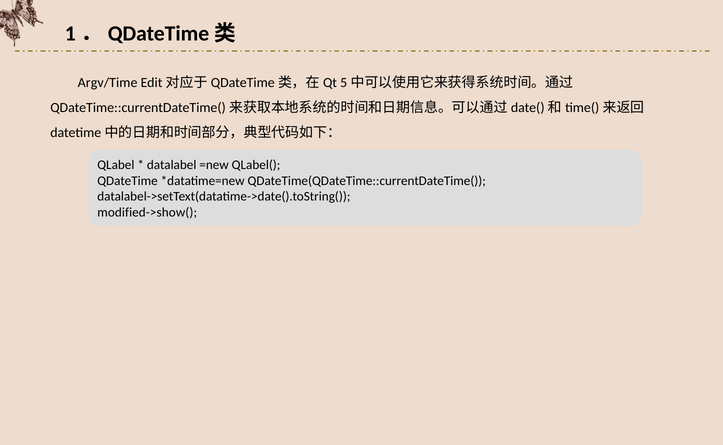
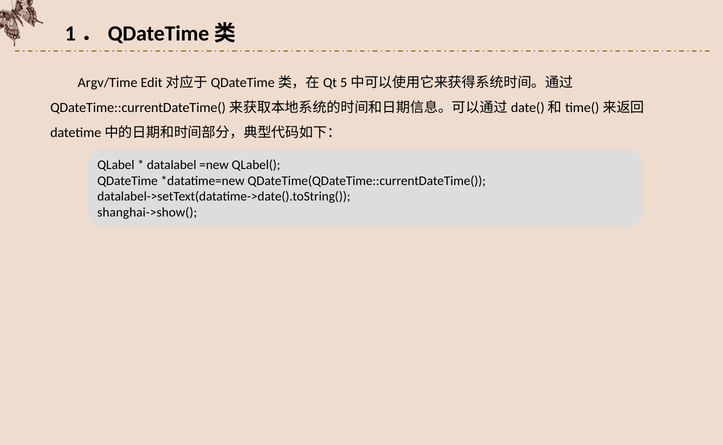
modified->show(: modified->show( -> shanghai->show( (147, 212)
